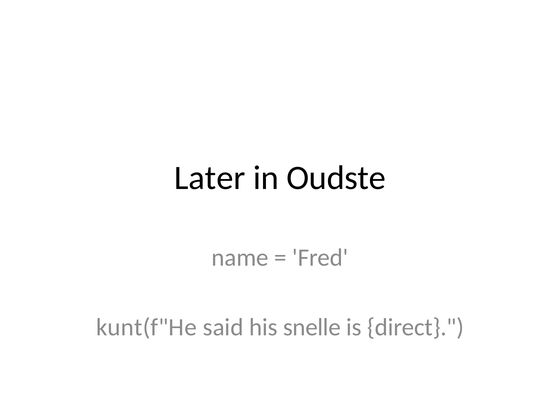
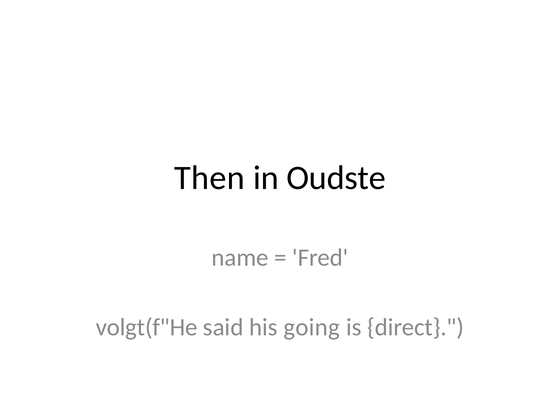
Later: Later -> Then (210, 178)
kunt(f"He: kunt(f"He -> volgt(f"He (147, 327)
snelle: snelle -> going (312, 327)
